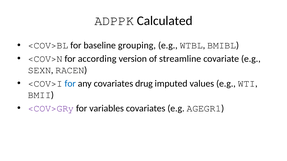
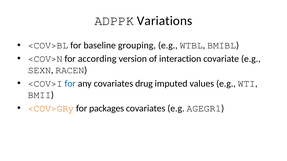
Calculated: Calculated -> Variations (165, 21)
streamline: streamline -> interaction (180, 59)
<COV>GRy colour: purple -> orange (51, 109)
variables: variables -> packages (107, 109)
